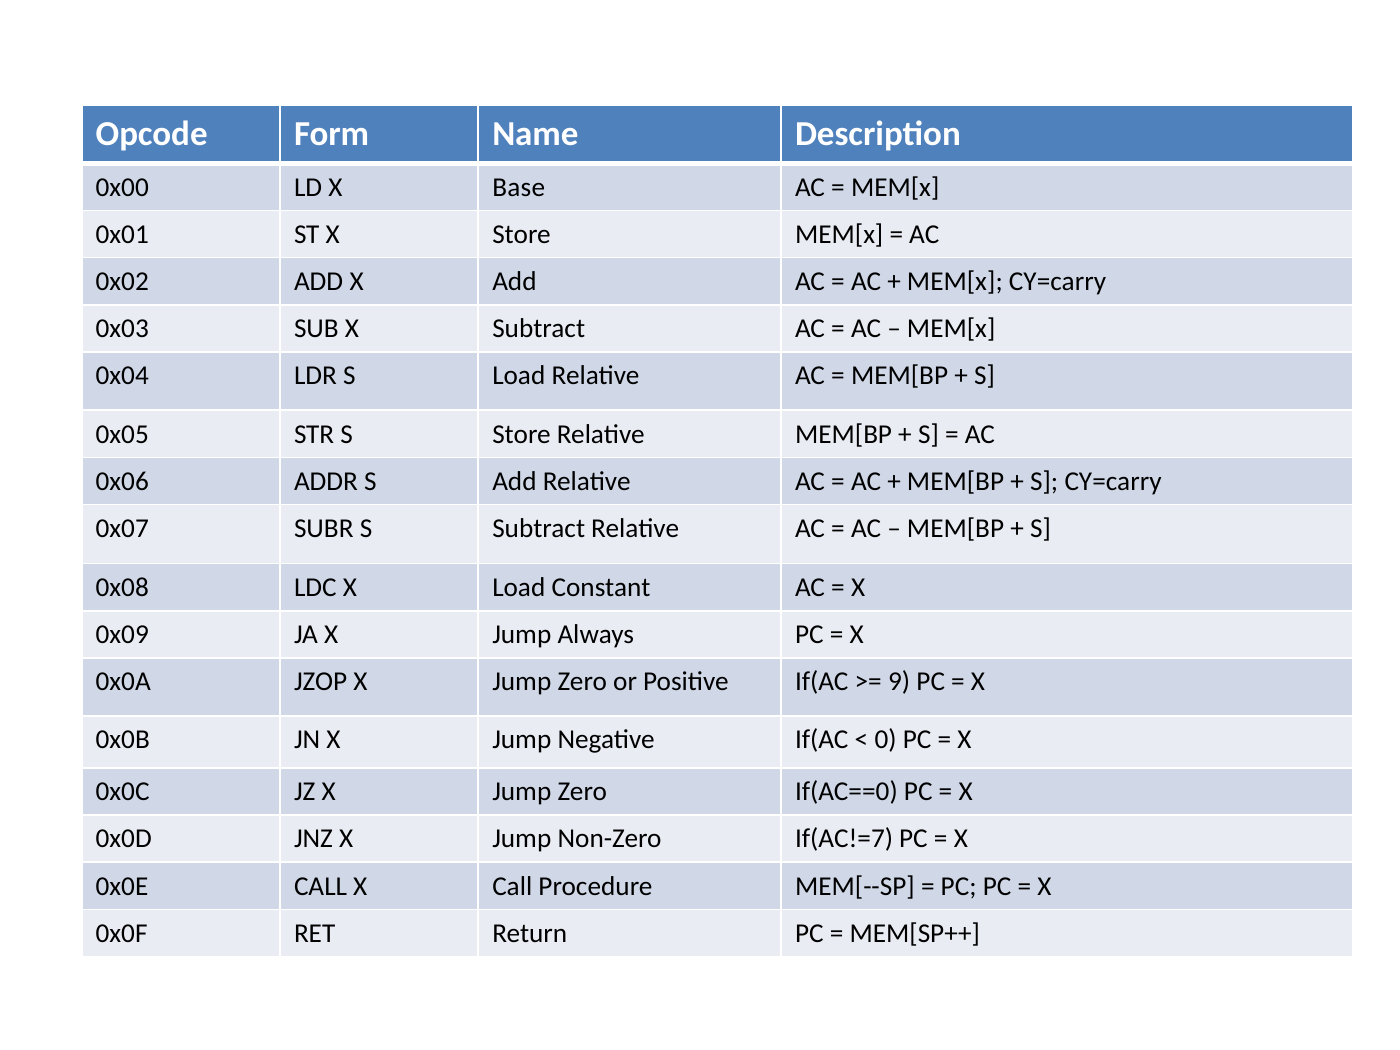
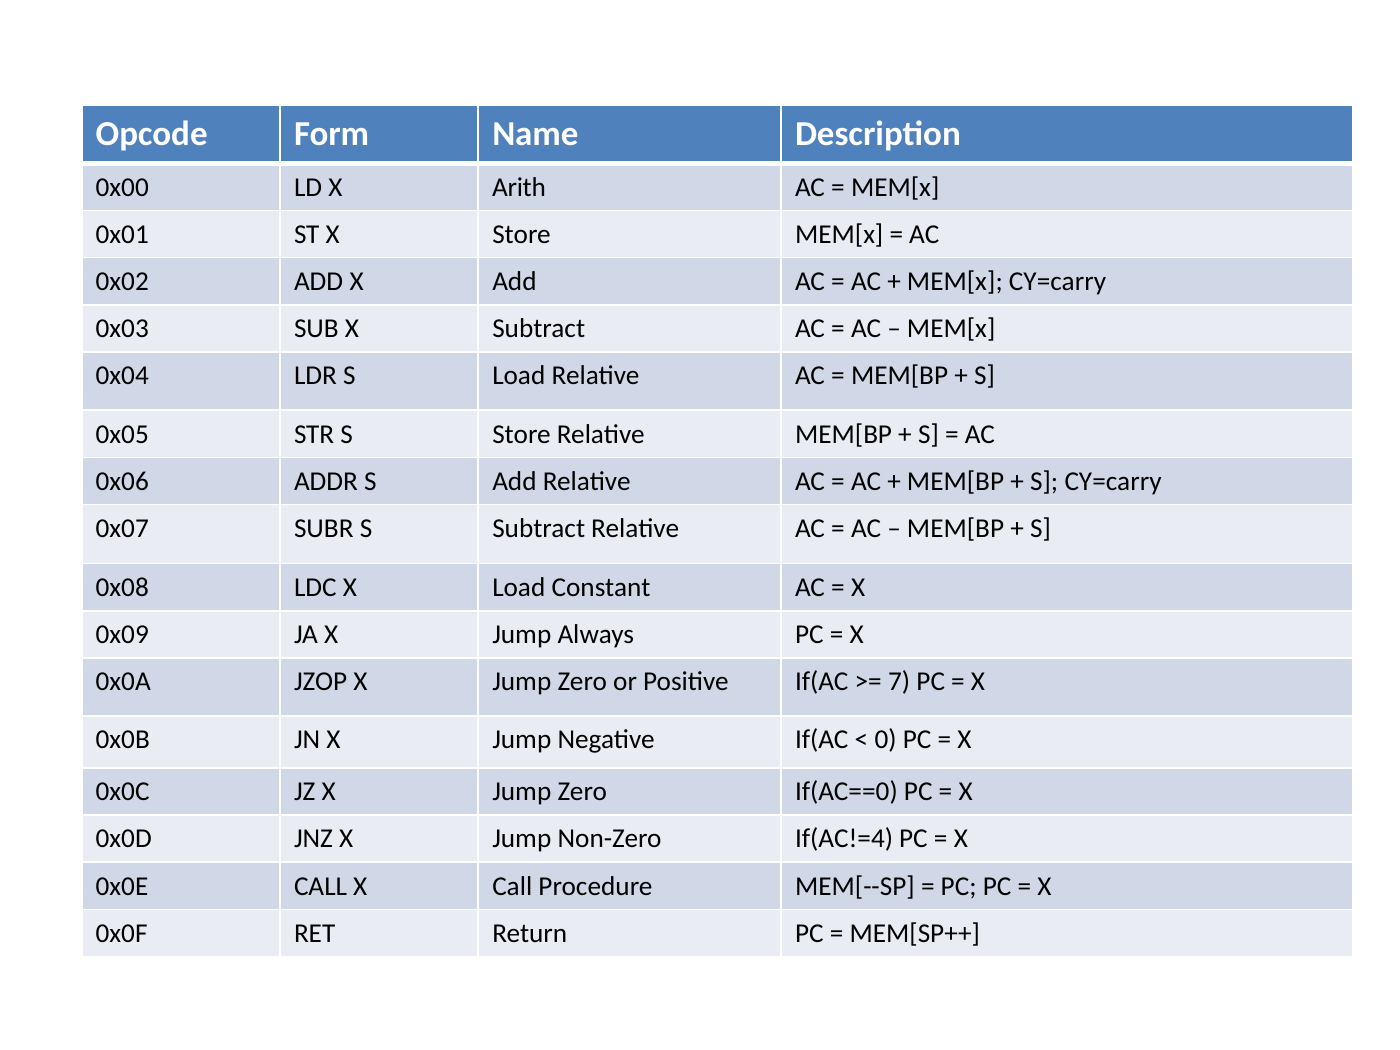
Base: Base -> Arith (519, 187)
9: 9 -> 7 (899, 682)
If(AC!=7: If(AC!=7 -> If(AC!=4 (844, 839)
